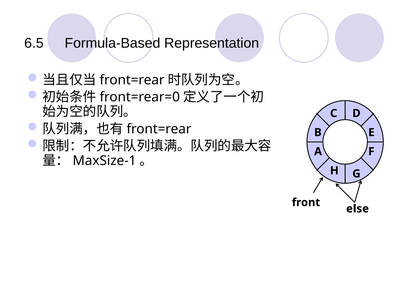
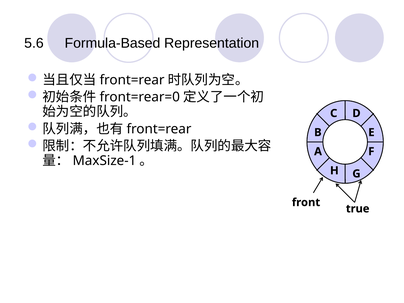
6.5: 6.5 -> 5.6 (34, 43)
else: else -> true (358, 209)
